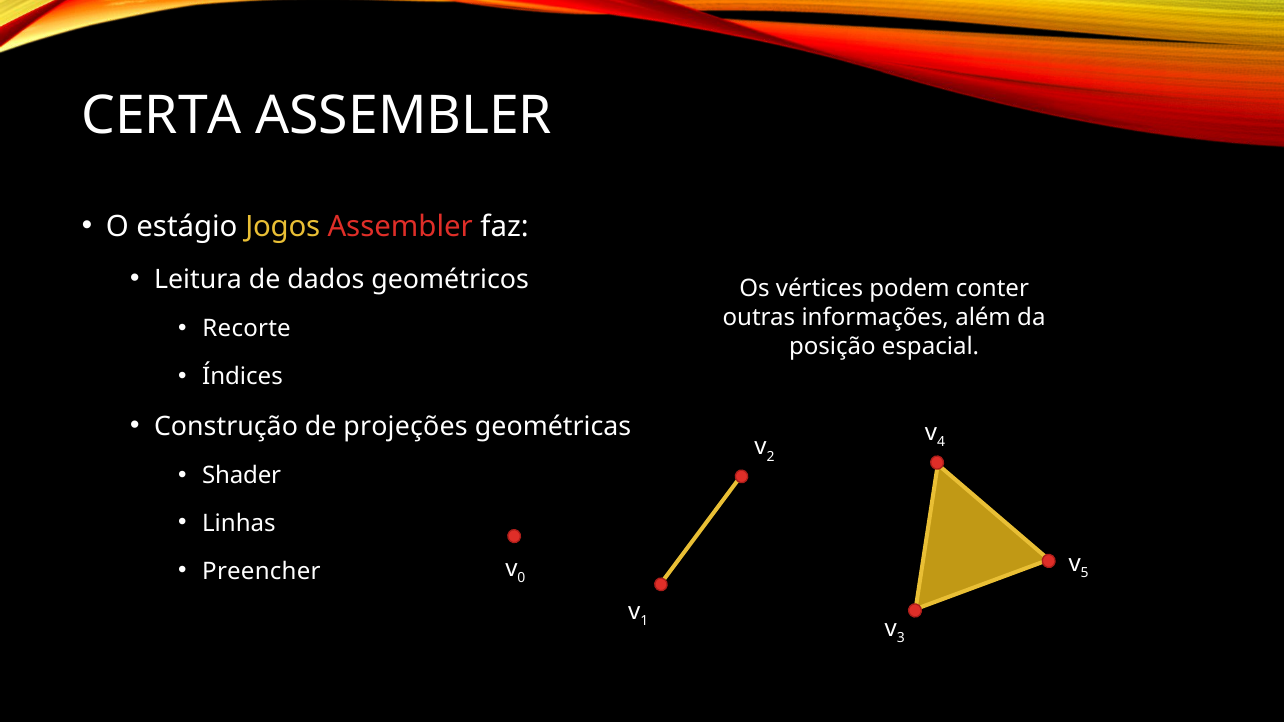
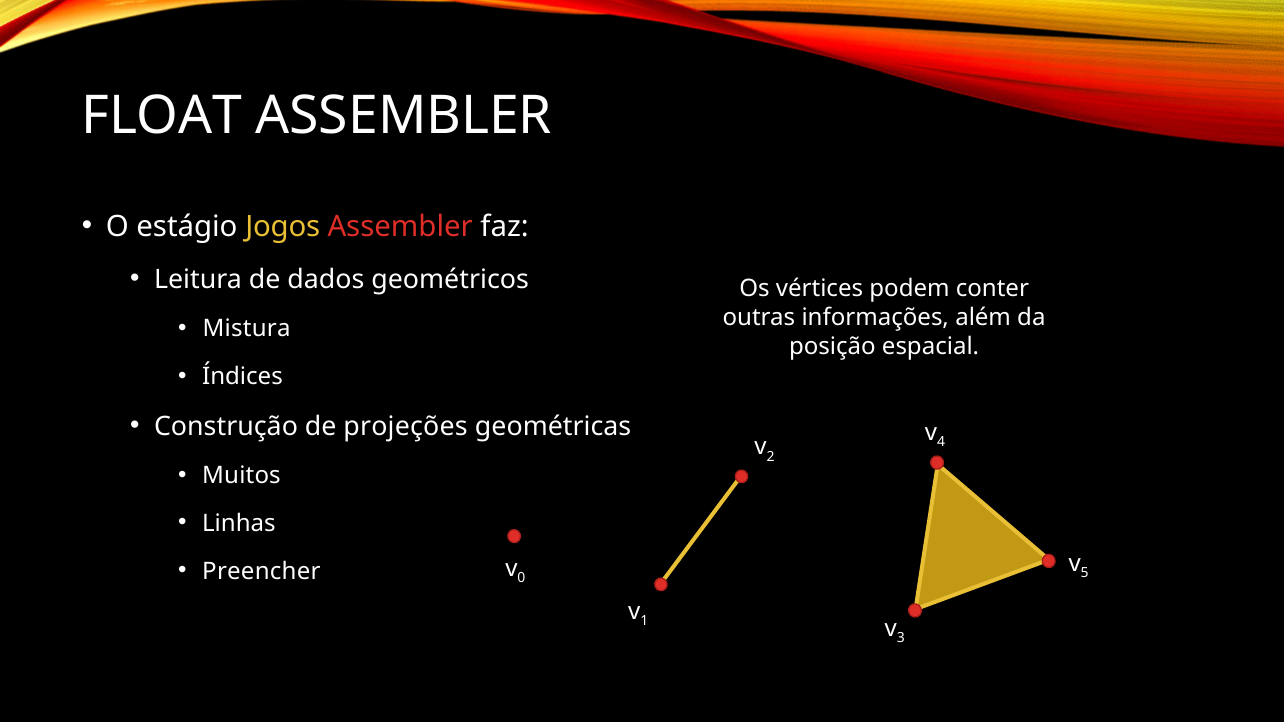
CERTA: CERTA -> FLOAT (162, 116)
Recorte: Recorte -> Mistura (247, 329)
Shader: Shader -> Muitos (241, 476)
